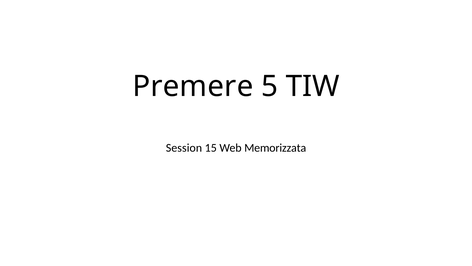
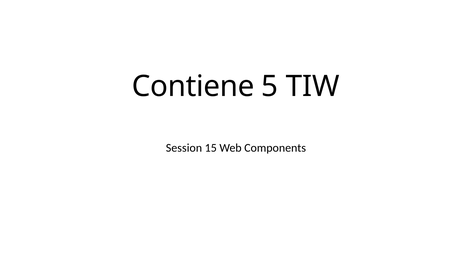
Premere: Premere -> Contiene (193, 86)
Memorizzata: Memorizzata -> Components (275, 148)
